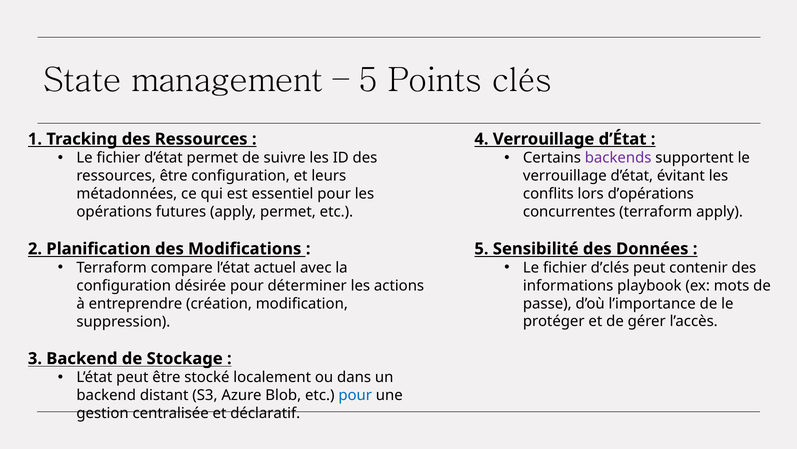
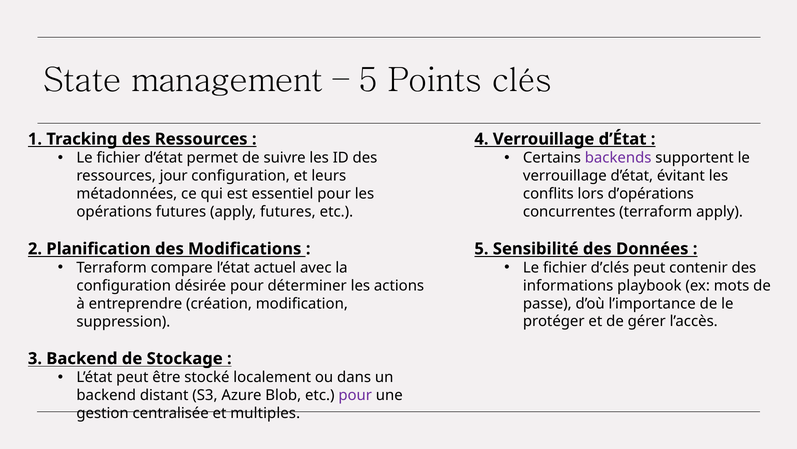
ressources être: être -> jour (174, 176)
apply permet: permet -> futures (288, 211)
pour colour: blue -> purple (355, 395)
déclaratif: déclaratif -> multiples (265, 413)
